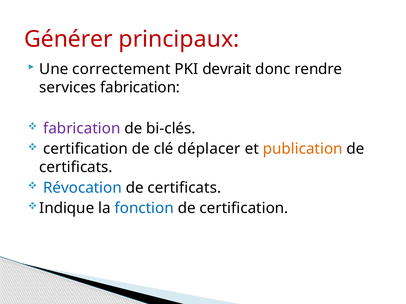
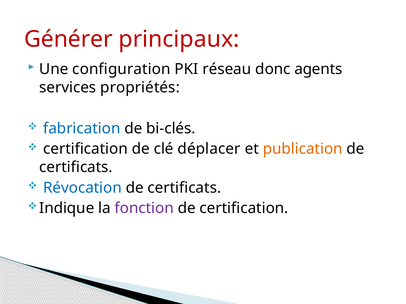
correctement: correctement -> configuration (121, 69)
devrait: devrait -> réseau (227, 69)
rendre: rendre -> agents (318, 69)
services fabrication: fabrication -> propriétés (140, 88)
fabrication colour: purple -> blue (82, 129)
fonction colour: blue -> purple (144, 209)
